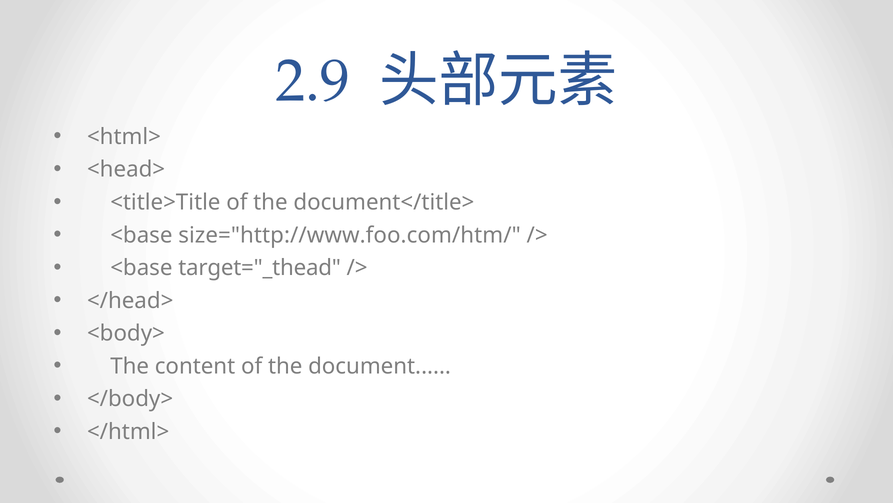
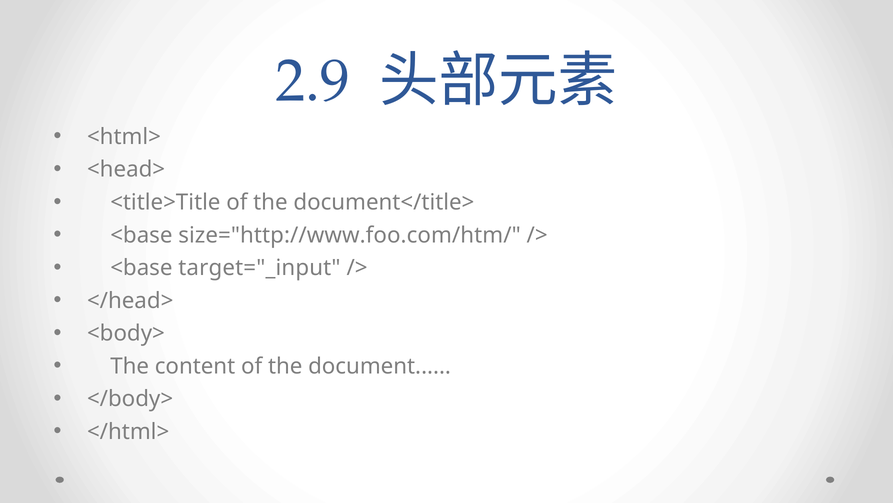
target="_thead: target="_thead -> target="_input (259, 268)
